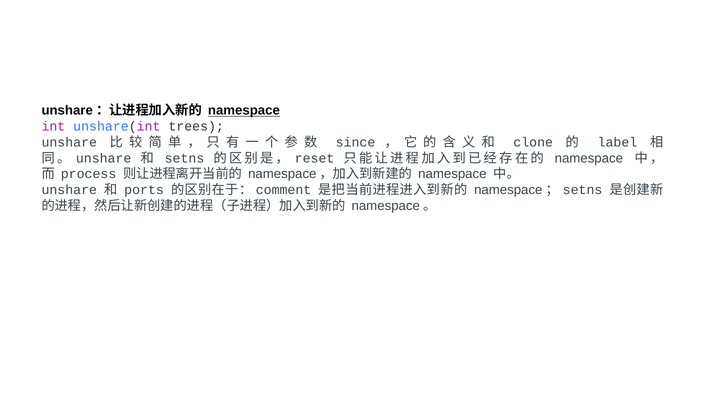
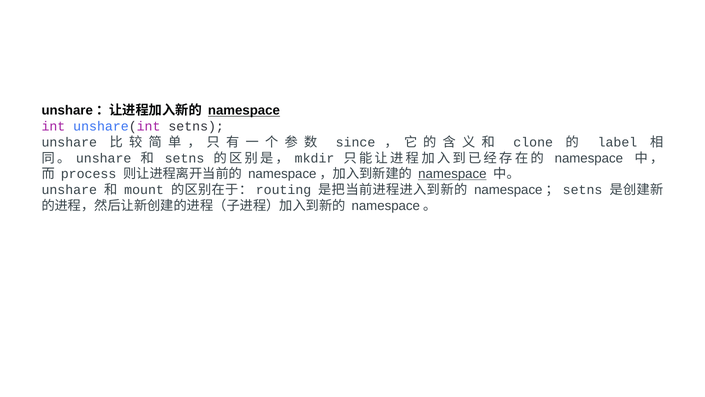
unshare(int trees: trees -> setns (196, 126)
reset: reset -> mkdir (315, 158)
namespace underline: none -> present (452, 174)
ports: ports -> mount (144, 190)
comment: comment -> routing (284, 190)
